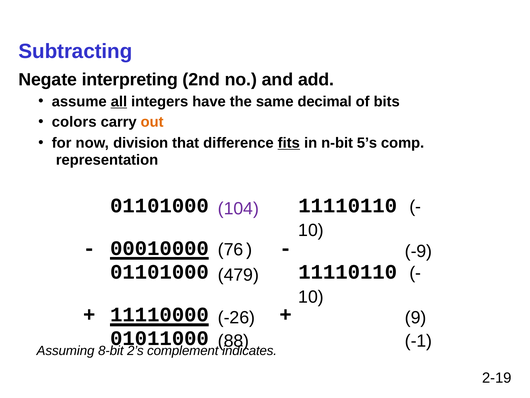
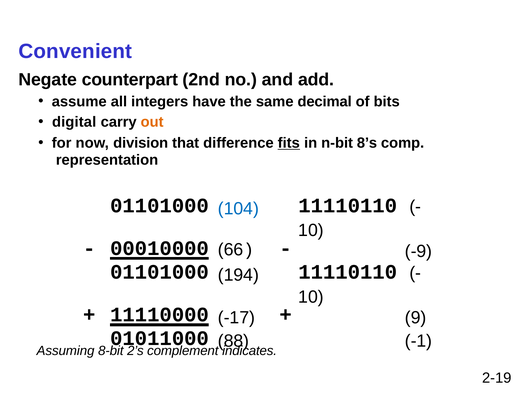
Subtracting: Subtracting -> Convenient (75, 51)
interpreting: interpreting -> counterpart (130, 79)
all underline: present -> none (119, 101)
colors: colors -> digital (74, 122)
5’s: 5’s -> 8’s (367, 143)
104 colour: purple -> blue (238, 208)
76: 76 -> 66 (231, 249)
479: 479 -> 194 (238, 274)
-26: -26 -> -17 (236, 317)
